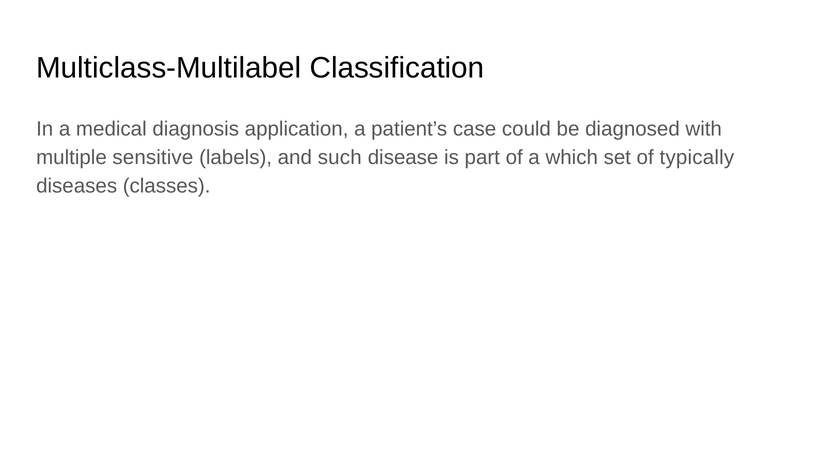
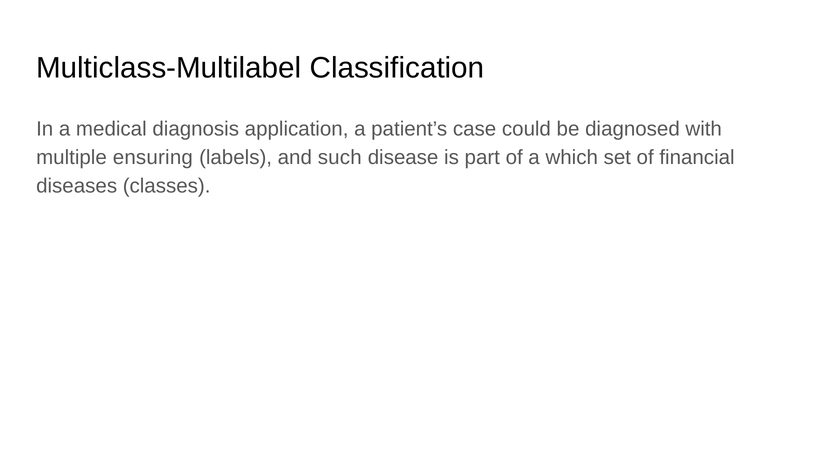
sensitive: sensitive -> ensuring (153, 157)
typically: typically -> financial (697, 157)
